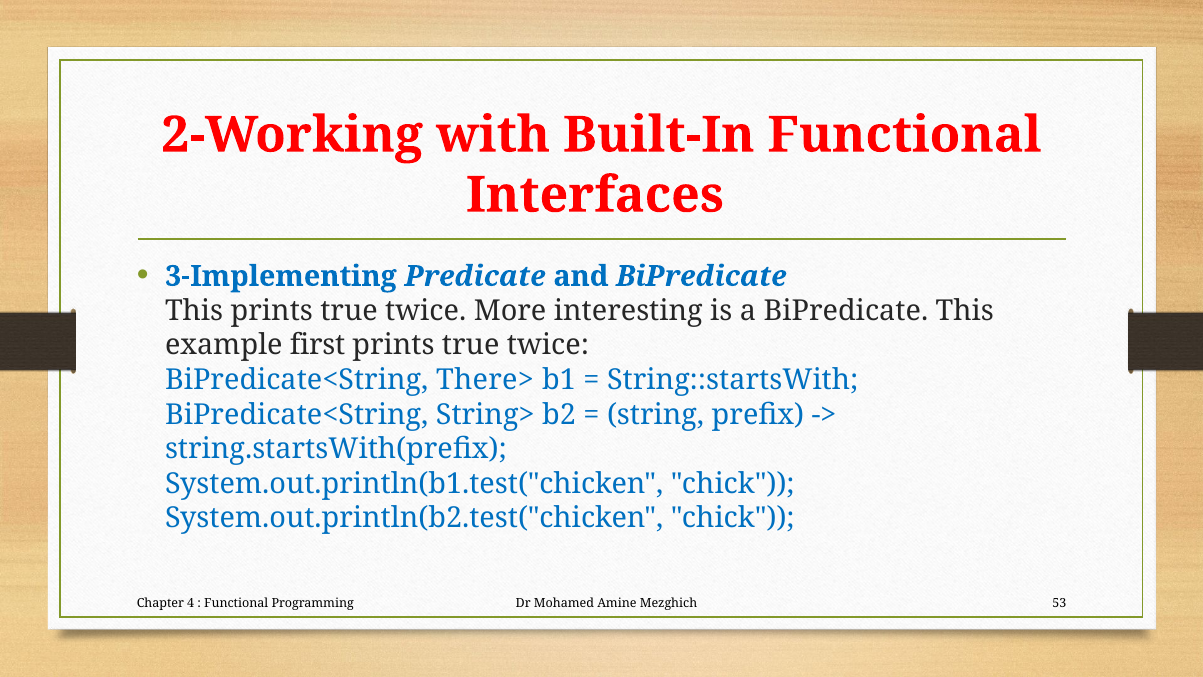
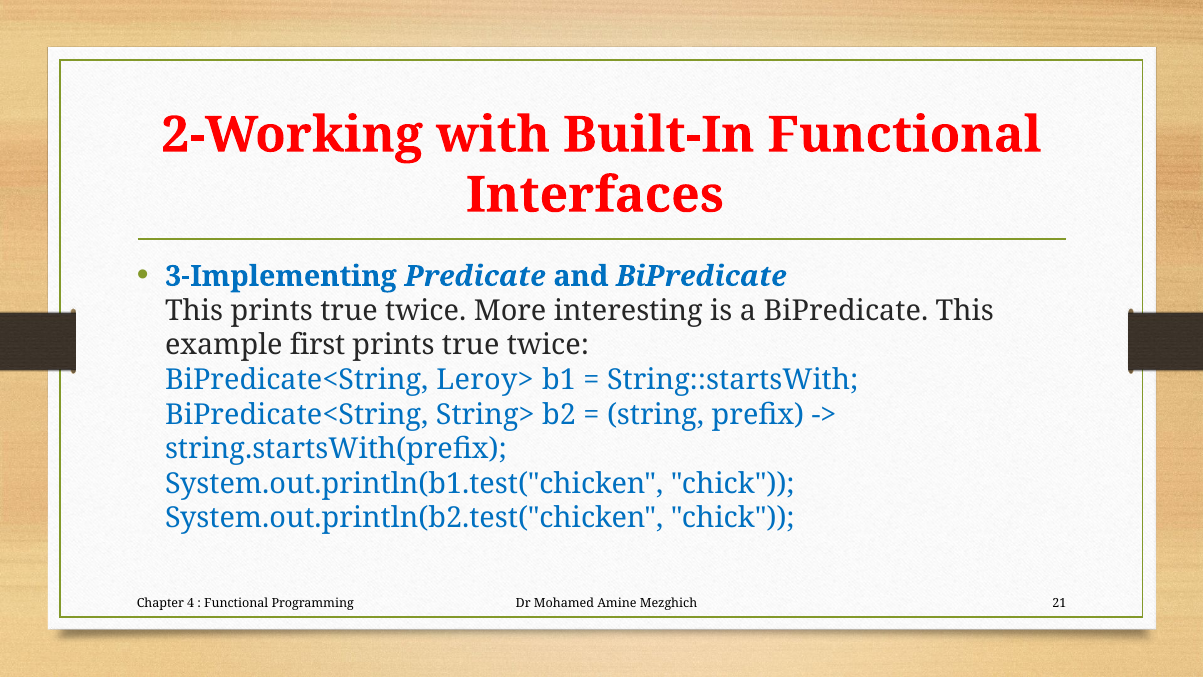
There>: There> -> Leroy> (485, 380)
53: 53 -> 21 (1059, 603)
